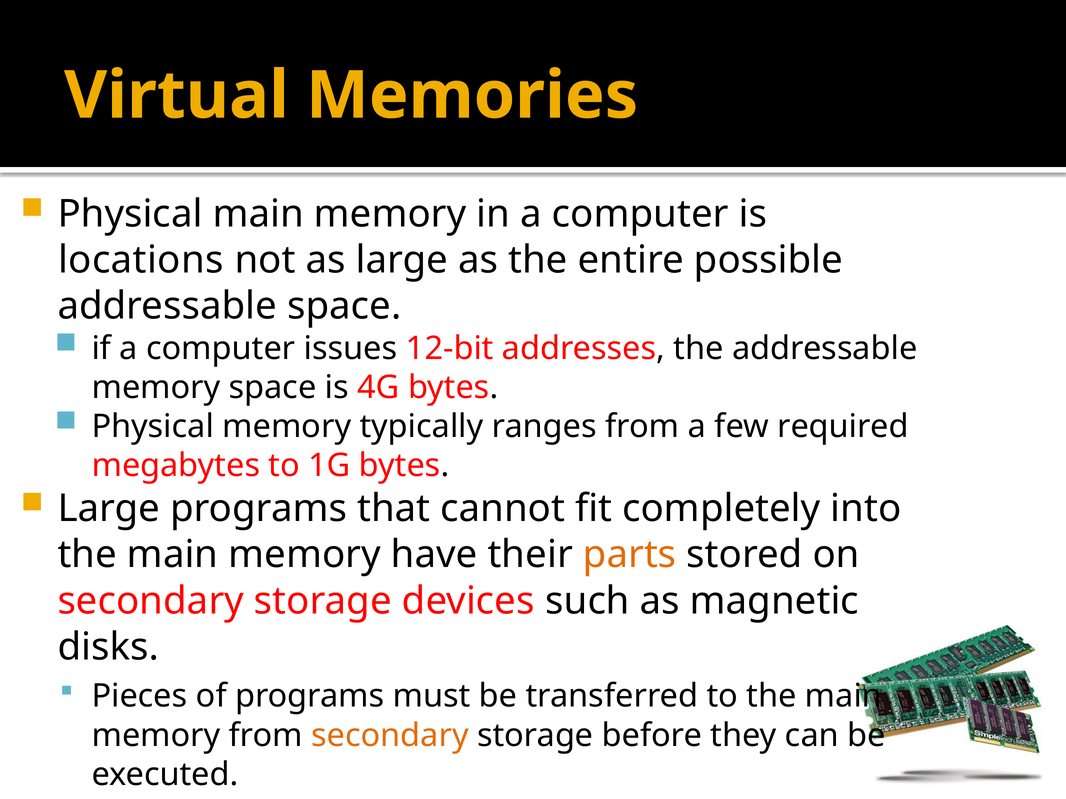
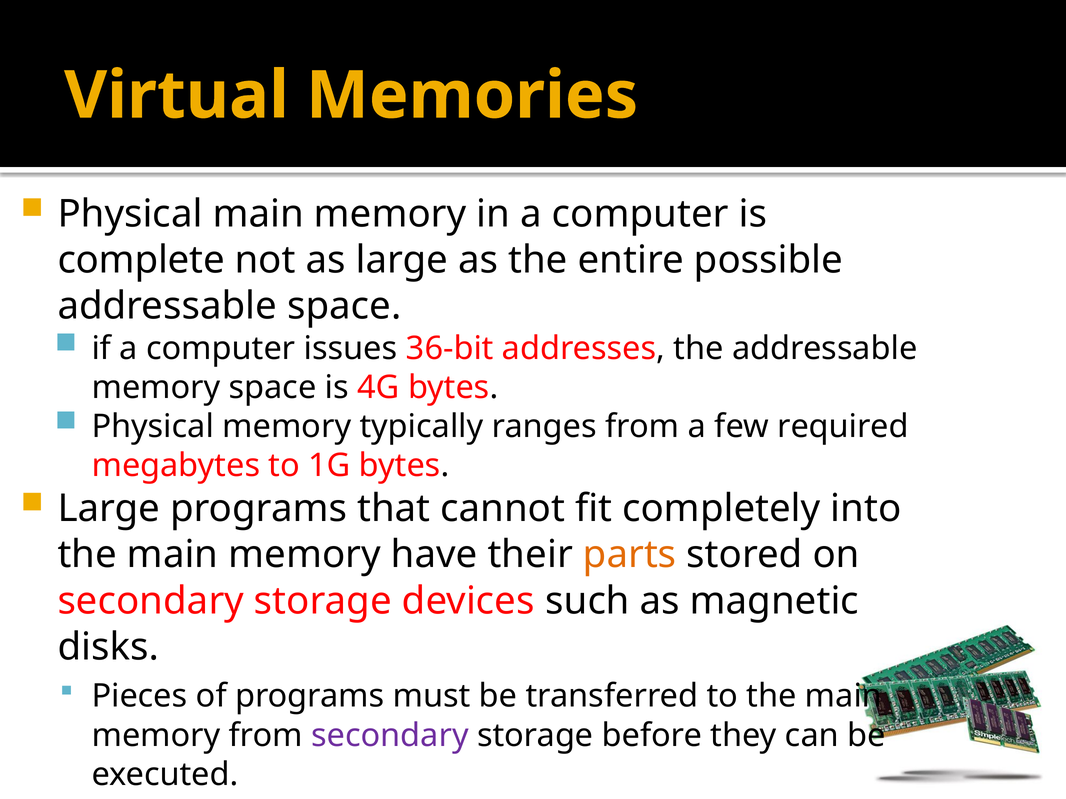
locations: locations -> complete (141, 260)
12-bit: 12-bit -> 36-bit (450, 349)
secondary colour: orange -> purple (390, 736)
